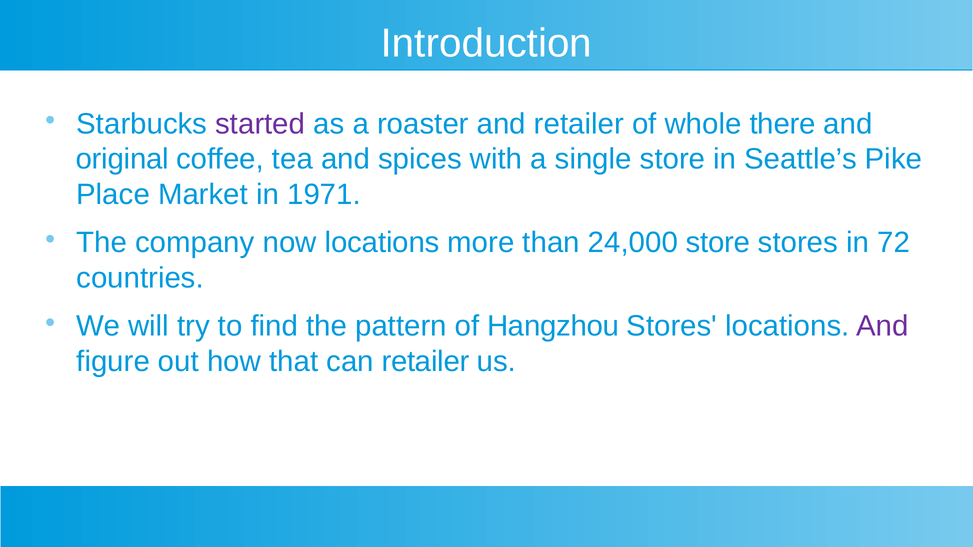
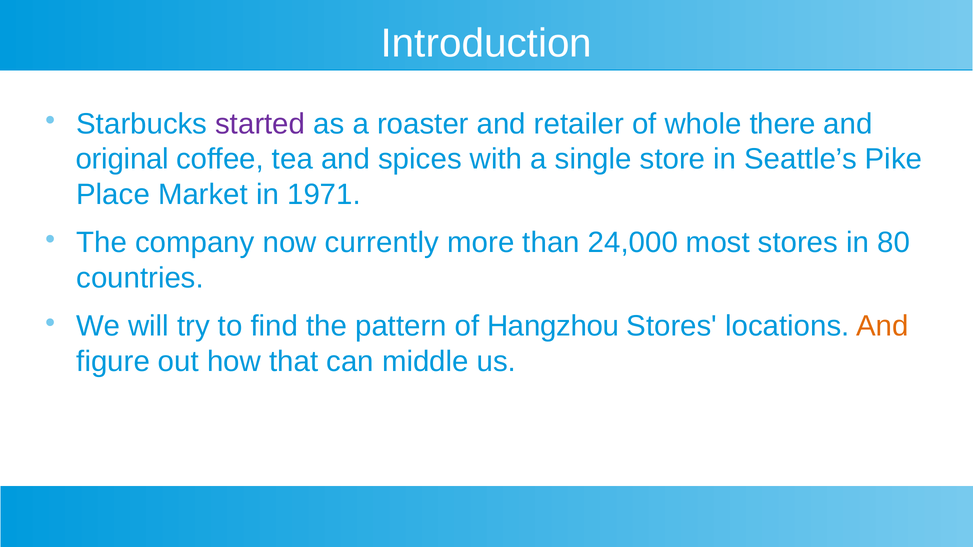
now locations: locations -> currently (382, 243)
24,000 store: store -> most (718, 243)
72: 72 -> 80 (894, 243)
And colour: purple -> orange (882, 326)
can retailer: retailer -> middle (425, 362)
